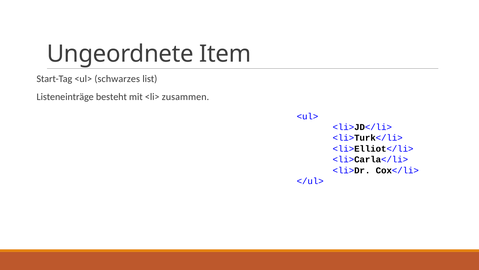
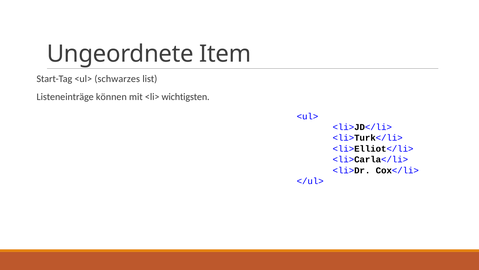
besteht: besteht -> können (111, 97)
zusammen: zusammen -> wichtigsten (186, 97)
